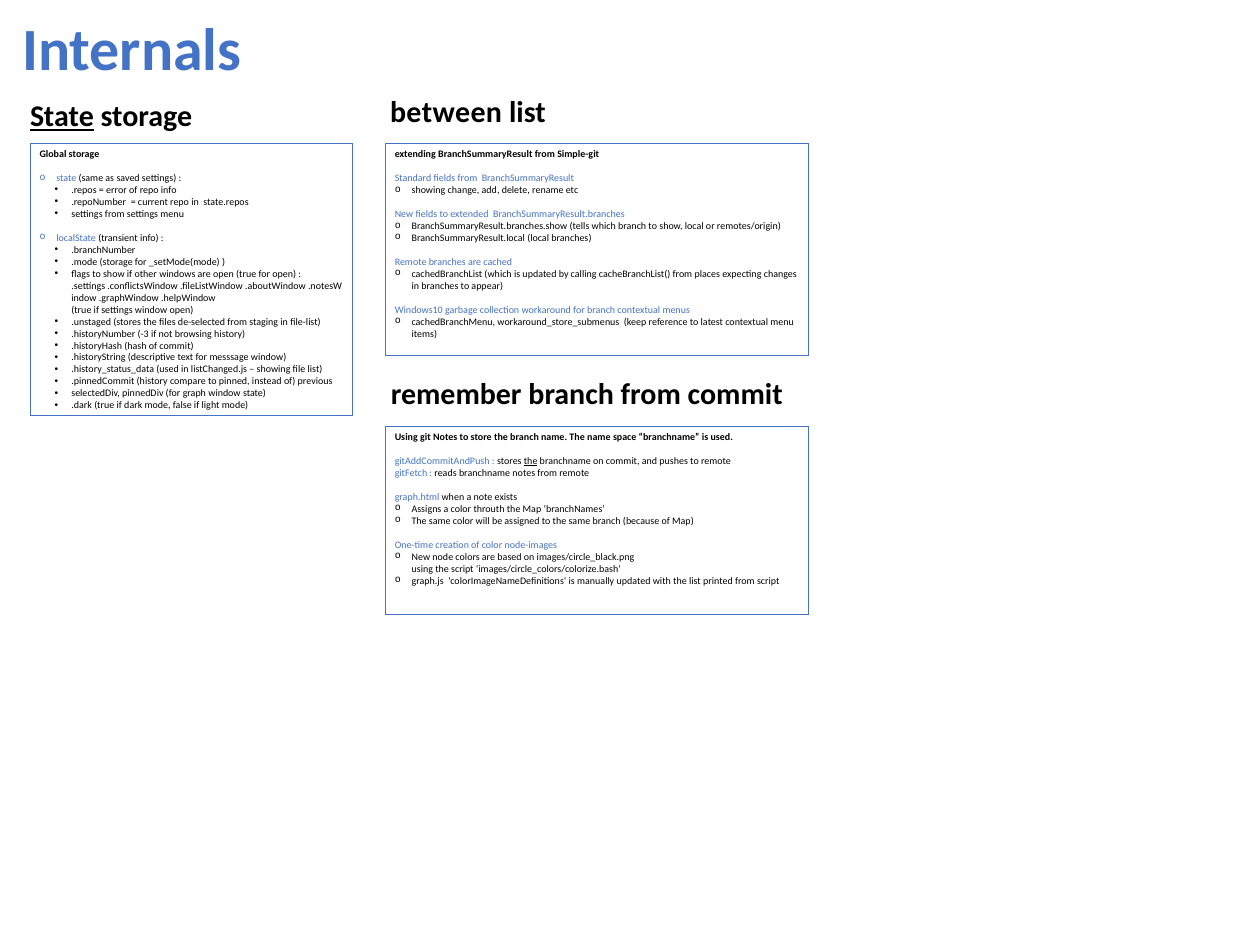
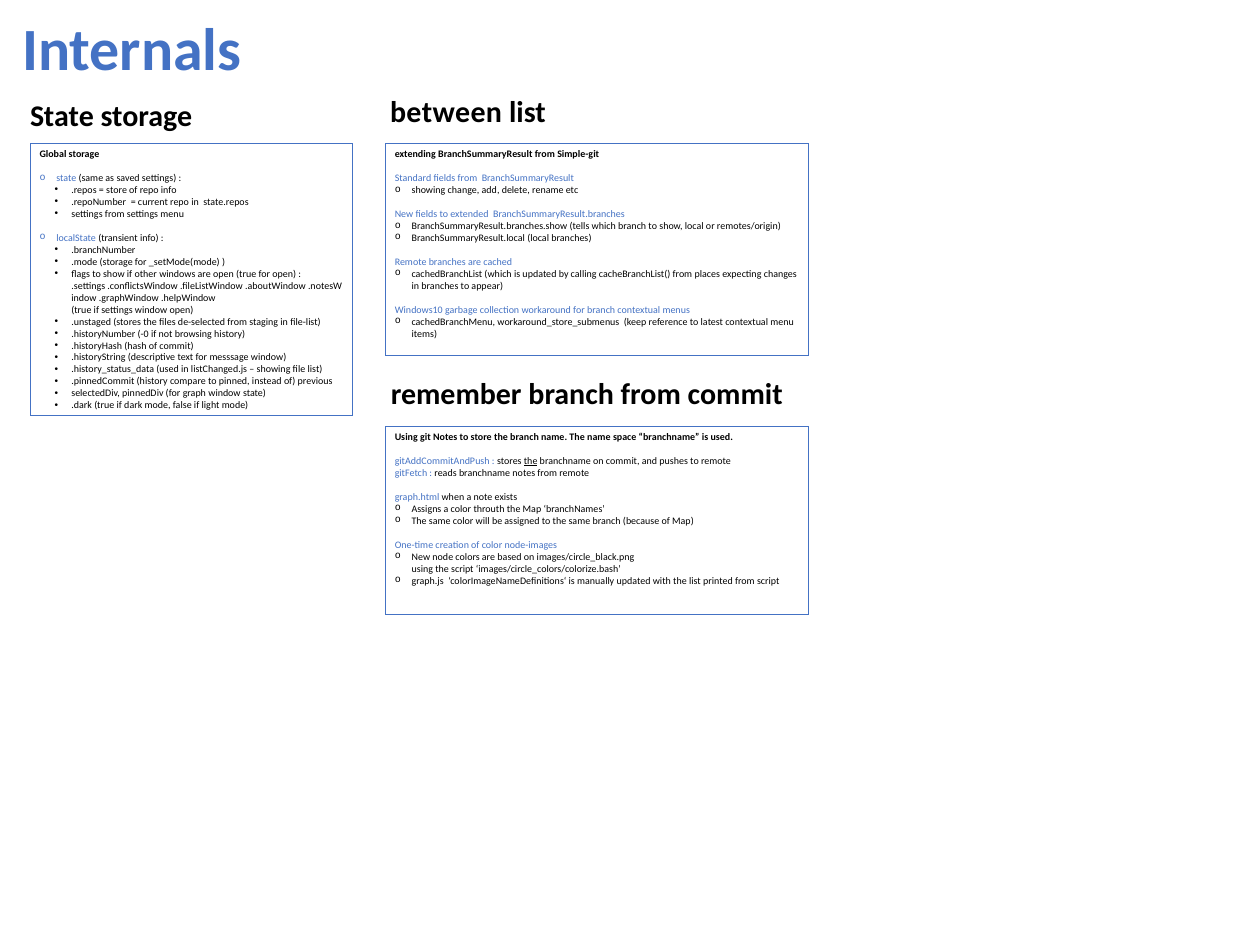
State underline: present -> none (62, 117)
error: error -> store (117, 190)
-3: -3 -> -0 (143, 334)
